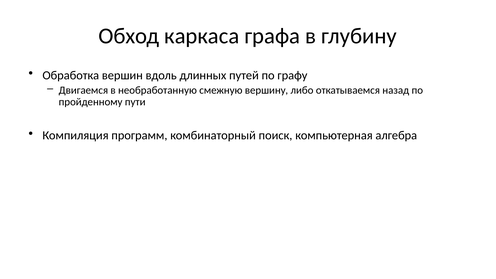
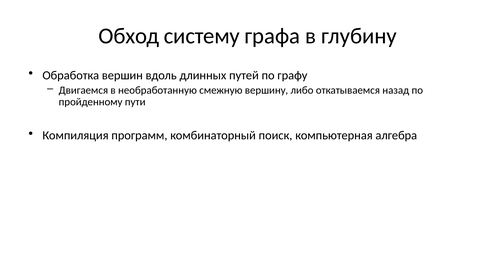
каркаса: каркаса -> систему (202, 36)
